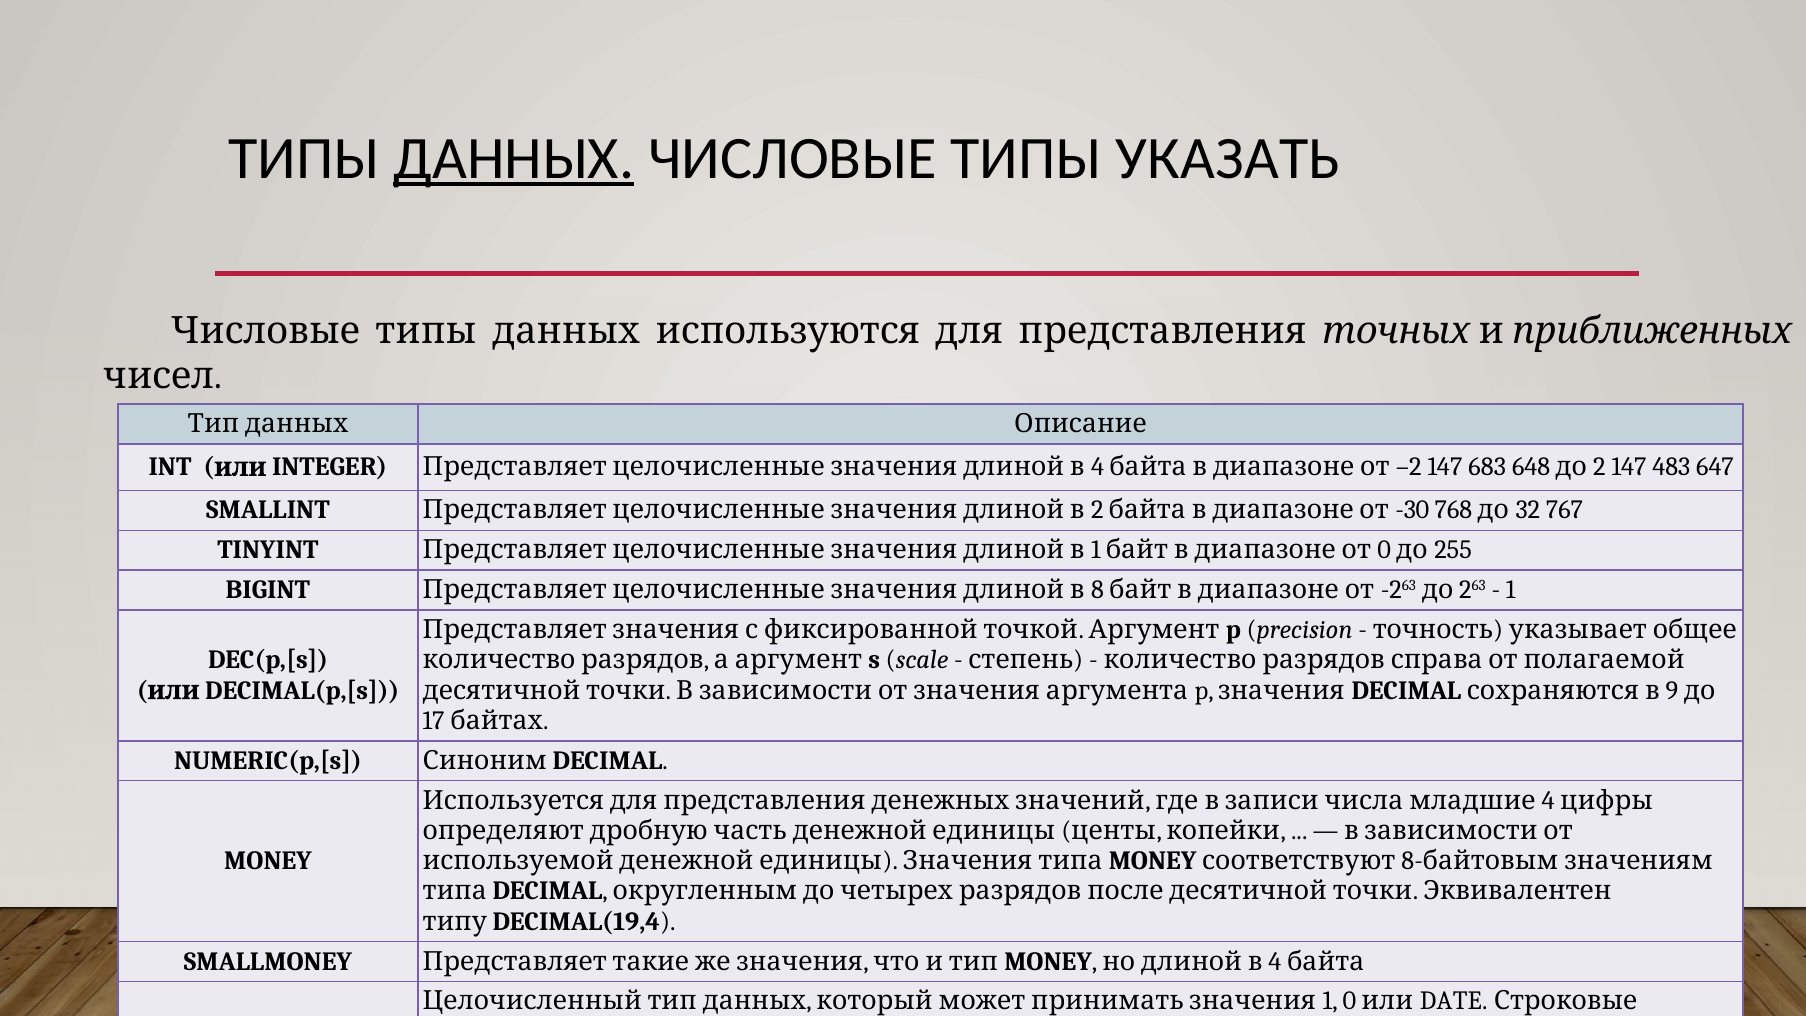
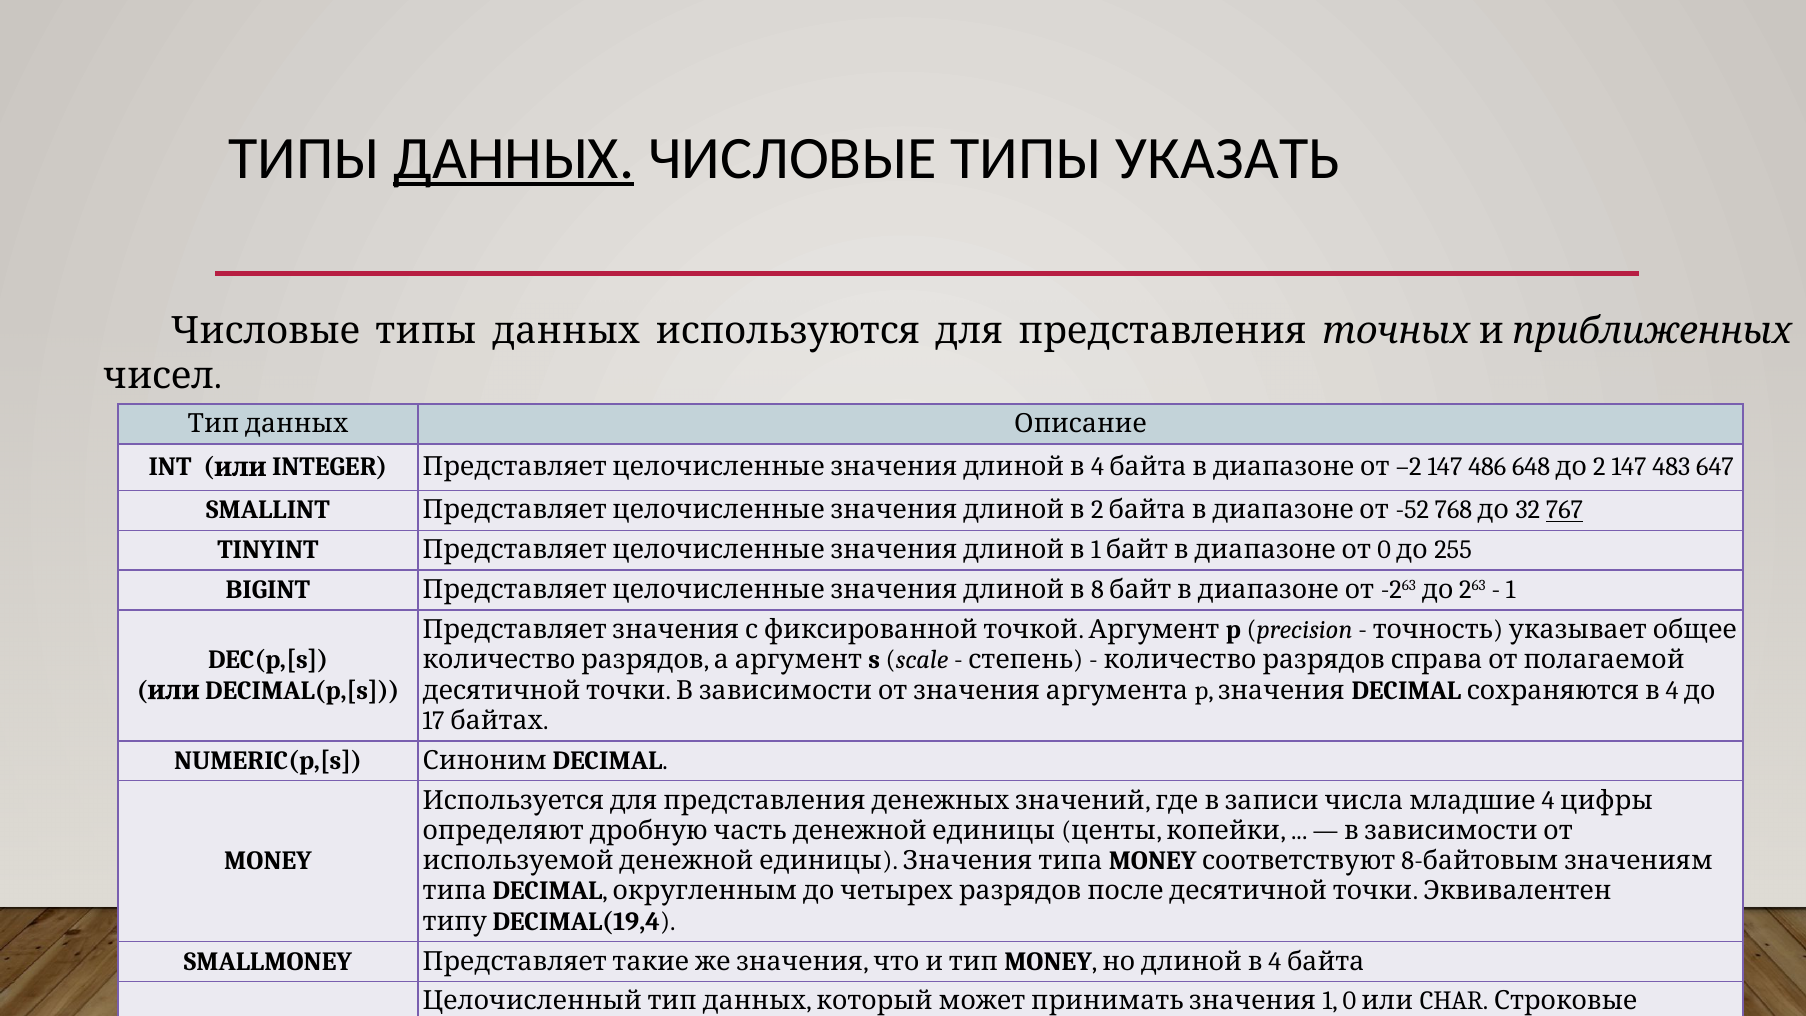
683: 683 -> 486 (1487, 467)
-30: -30 -> -52 (1412, 510)
767 underline: none -> present (1565, 510)
DECIMAL 9: 9 -> 4 (1672, 690)
DATE: DATE -> CHAR (1454, 1001)
